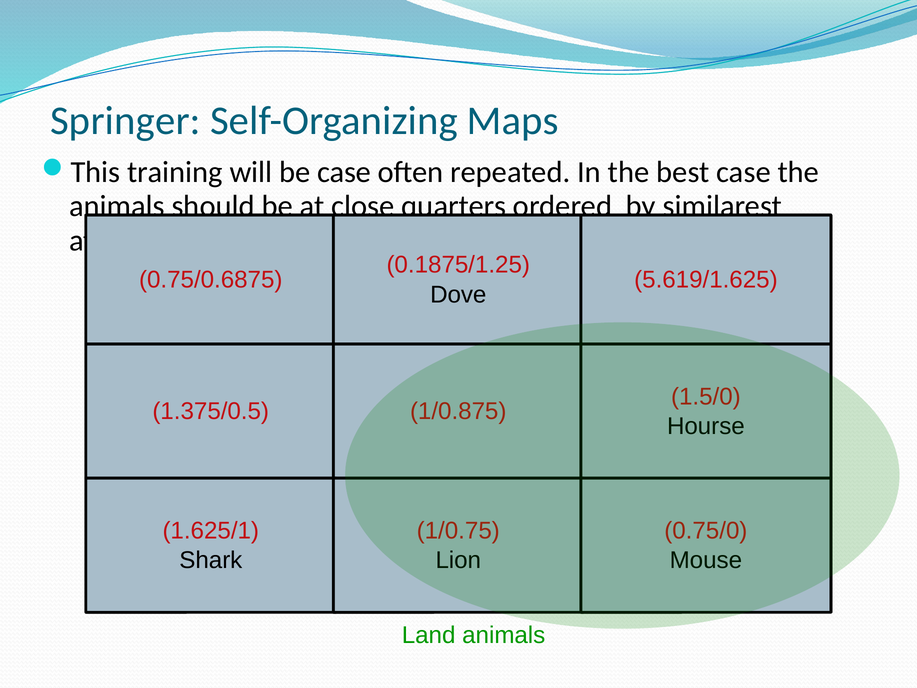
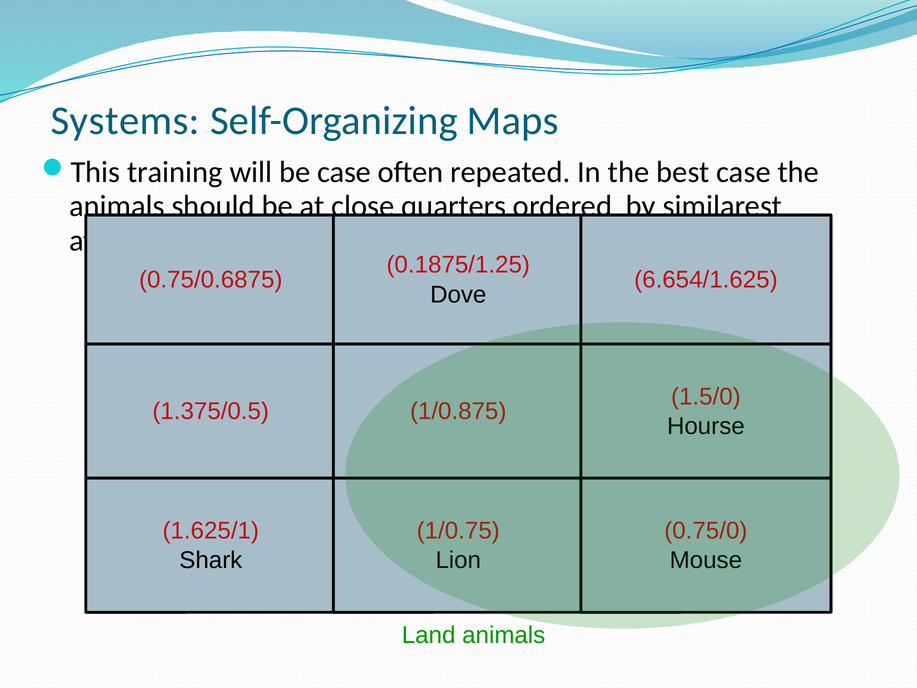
Springer: Springer -> Systems (125, 121)
5.619/1.625: 5.619/1.625 -> 6.654/1.625 (706, 279)
